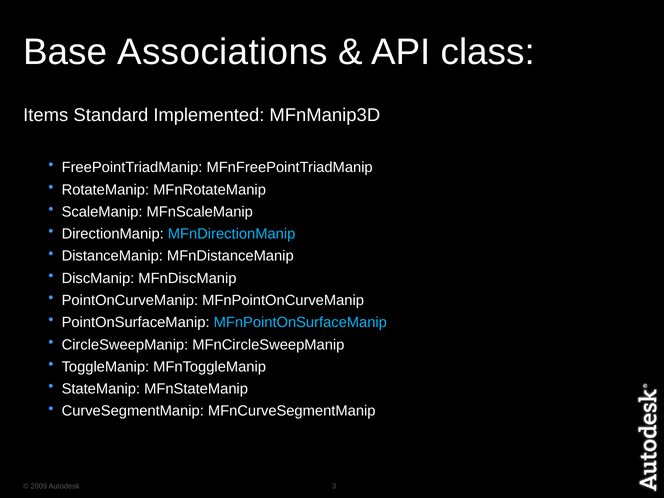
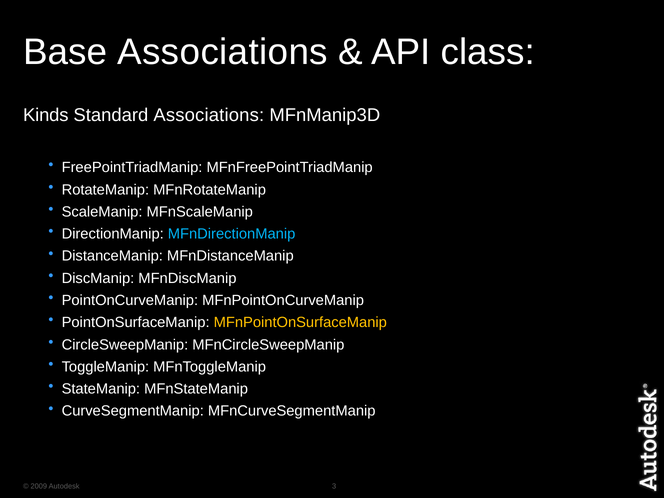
Items: Items -> Kinds (46, 115)
Standard Implemented: Implemented -> Associations (209, 115)
MFnPointOnSurfaceManip colour: light blue -> yellow (300, 323)
